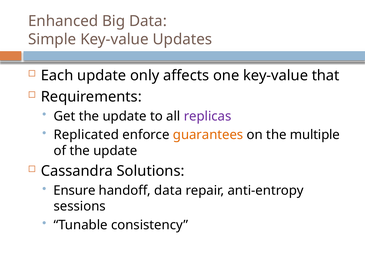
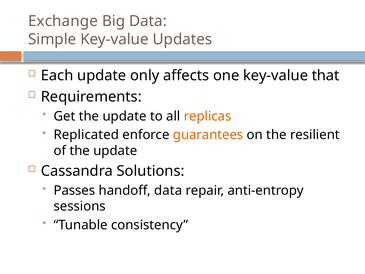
Enhanced: Enhanced -> Exchange (63, 21)
replicas colour: purple -> orange (208, 116)
multiple: multiple -> resilient (315, 135)
Ensure: Ensure -> Passes (74, 190)
